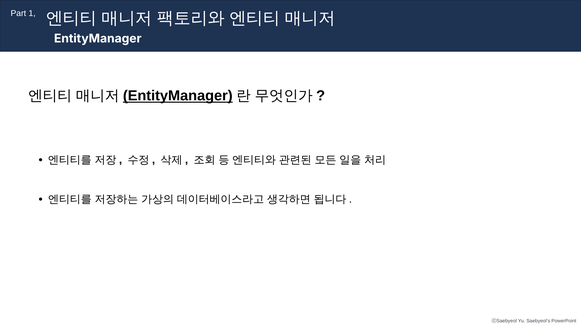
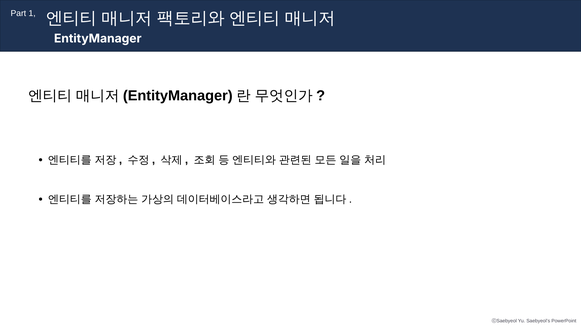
EntityManager underline: present -> none (178, 96)
